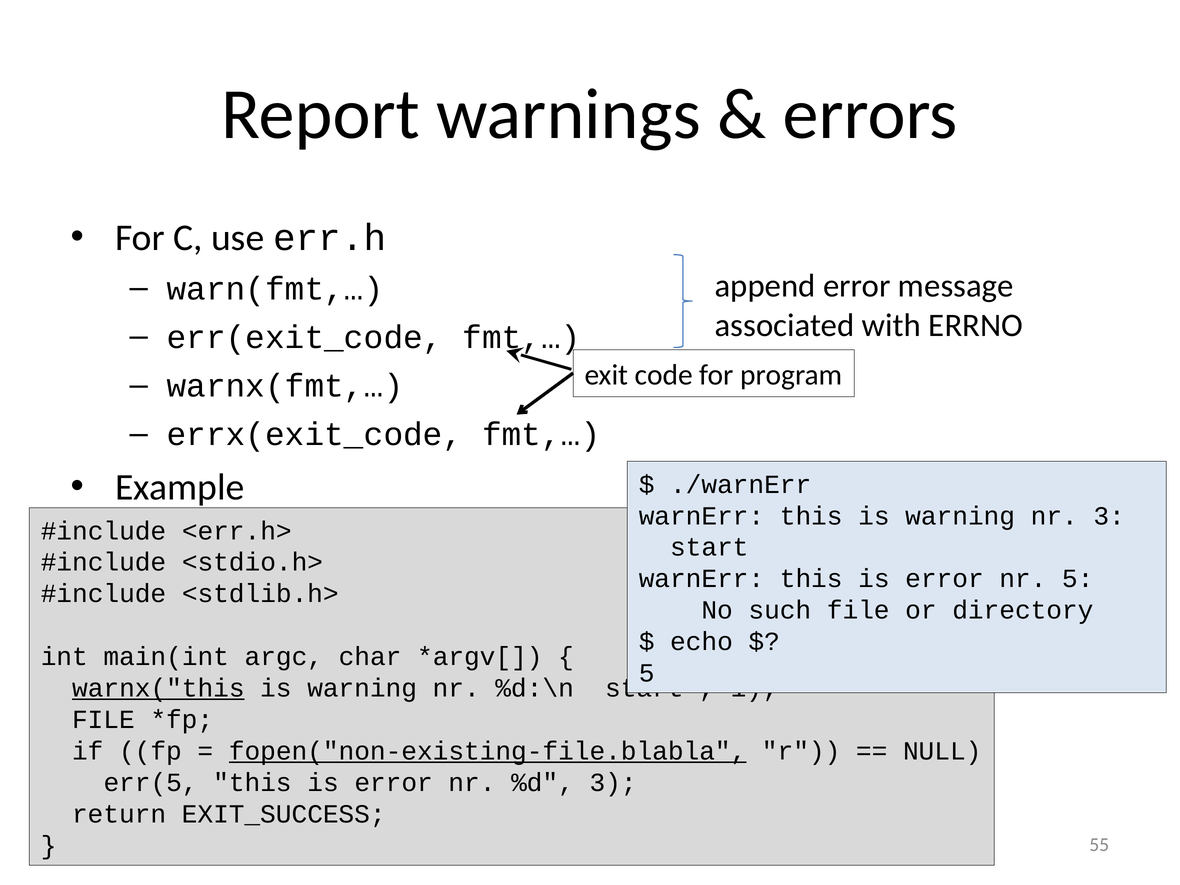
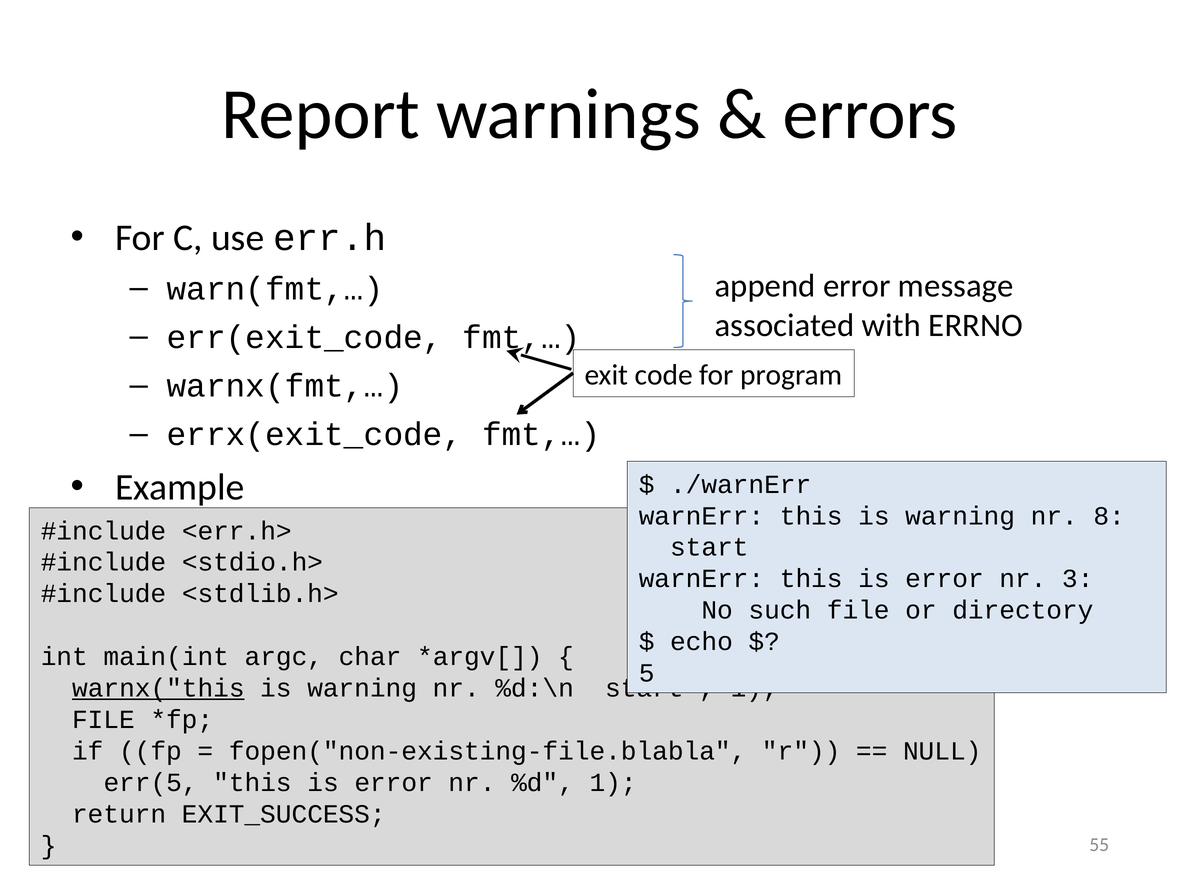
nr 3: 3 -> 8 (1109, 516)
nr 5: 5 -> 3 (1078, 579)
fopen("non-existing-file.blabla underline: present -> none (488, 751)
%d 3: 3 -> 1 (613, 783)
